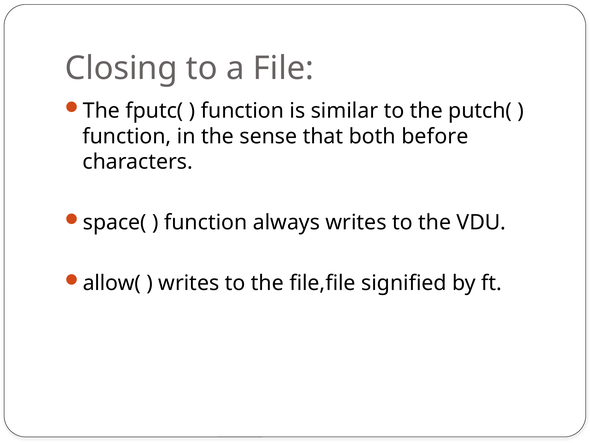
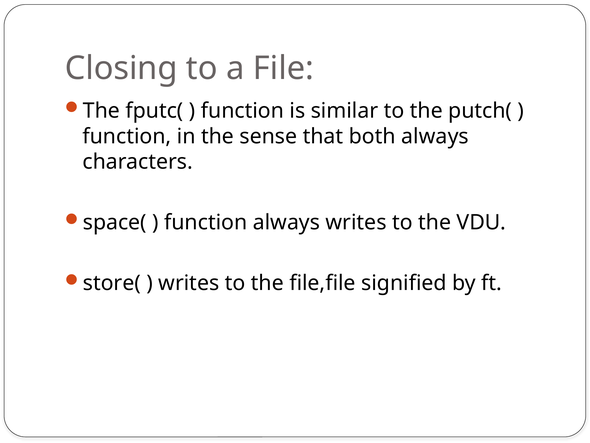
both before: before -> always (435, 136)
allow(: allow( -> store( (112, 283)
